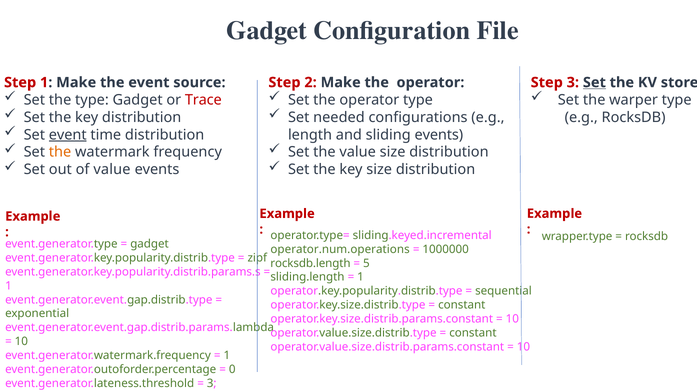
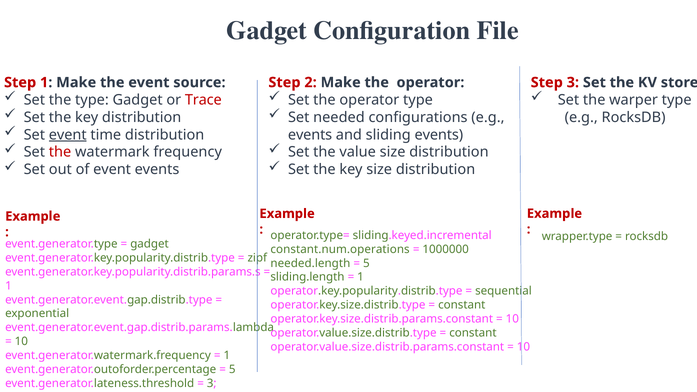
Set underline: present -> none (594, 82)
length: length -> events (310, 135)
the colour: orange -> red (60, 152)
of value: value -> event (112, 170)
operator.num.operations: operator.num.operations -> constant.num.operations (340, 249)
rocksdb.length: rocksdb.length -> needed.length (310, 263)
0: 0 -> 5 (232, 369)
